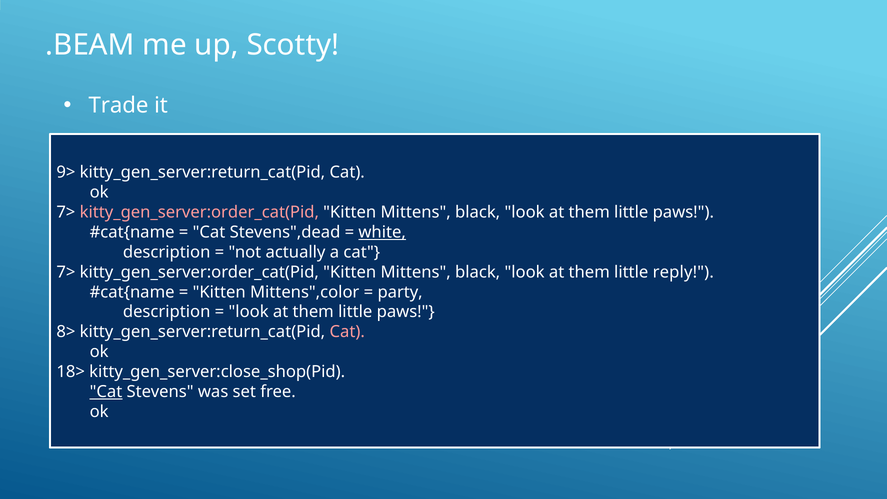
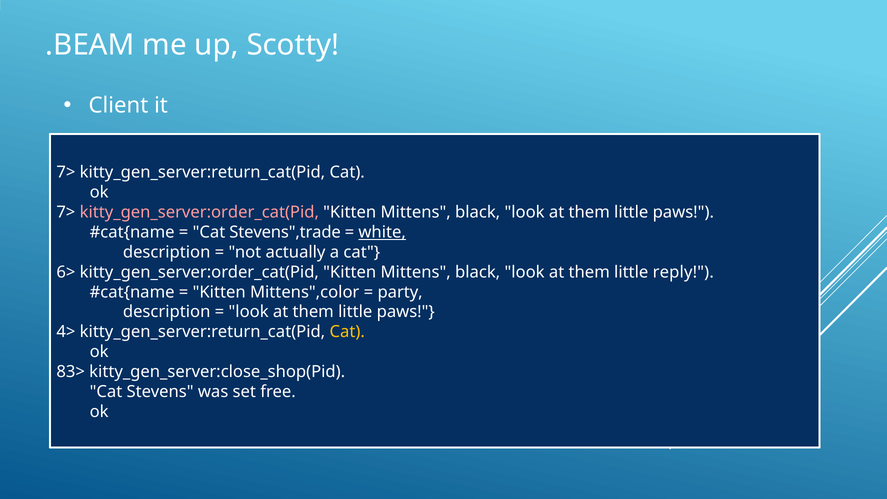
Trade: Trade -> Client (118, 106)
9>: 9> -> 7> (66, 172)
Stevens",dead: Stevens",dead -> Stevens",trade (285, 232)
7>: 7> -> 6> (66, 272)
8>: 8> -> 4> (66, 332)
Cat colour: pink -> yellow (347, 332)
18>: 18> -> 83> (71, 372)
Cat underline: present -> none (106, 392)
